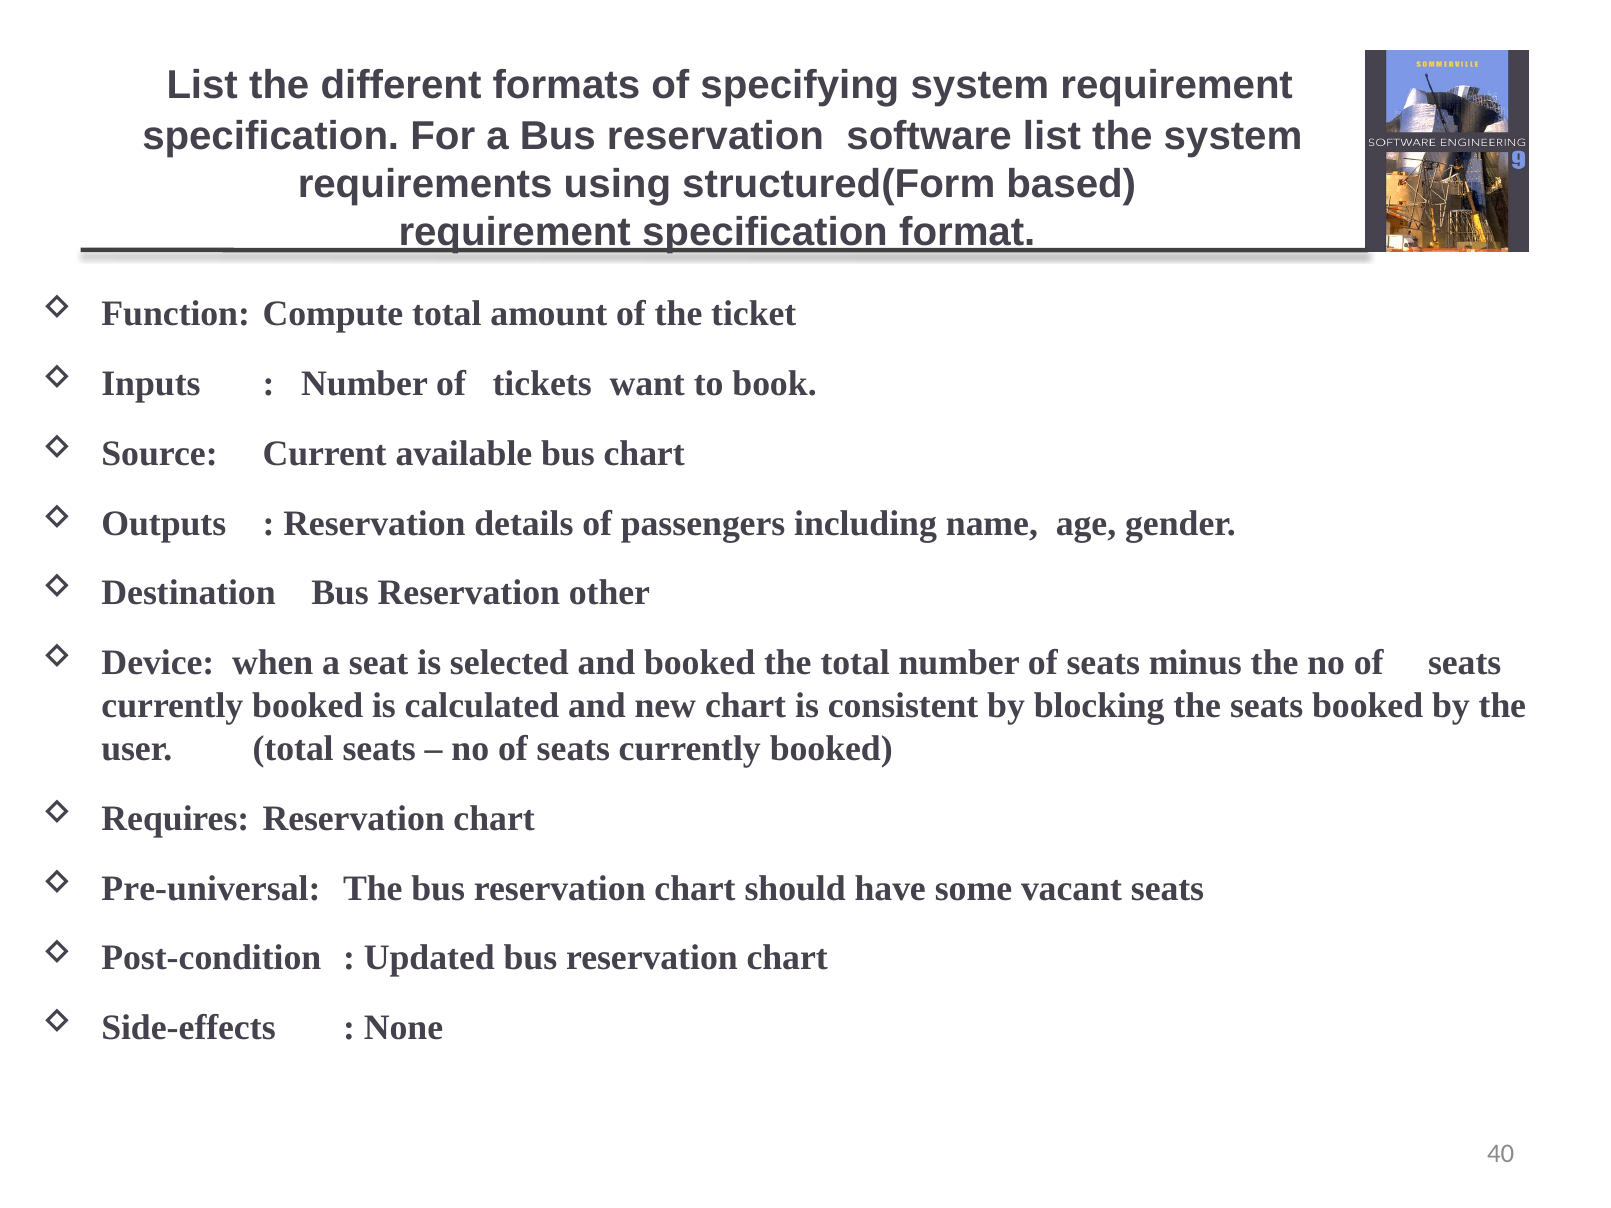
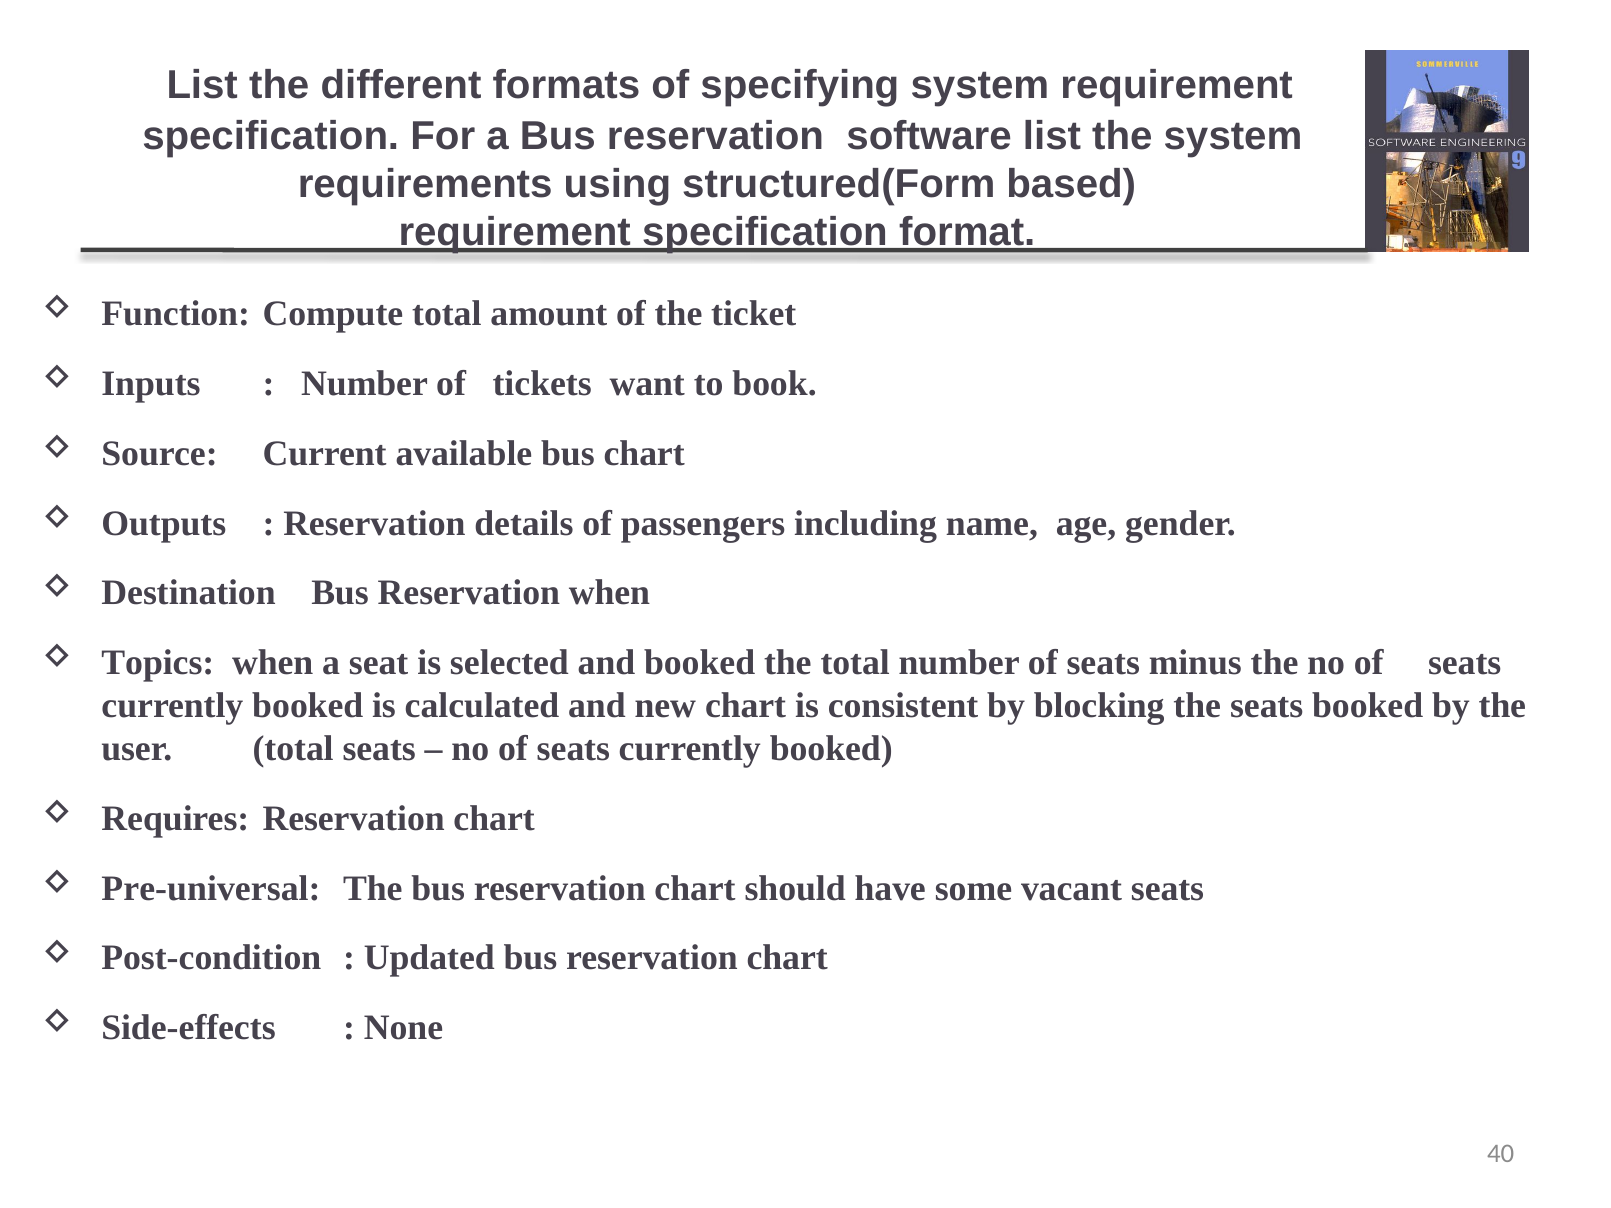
Reservation other: other -> when (609, 593)
Device: Device -> Topics (158, 663)
